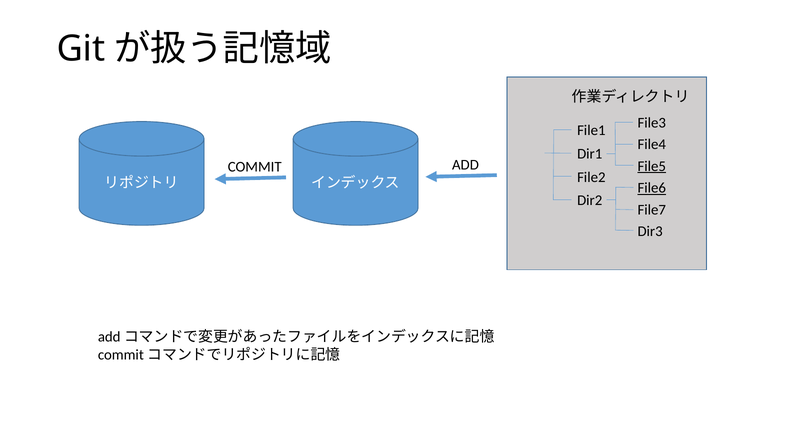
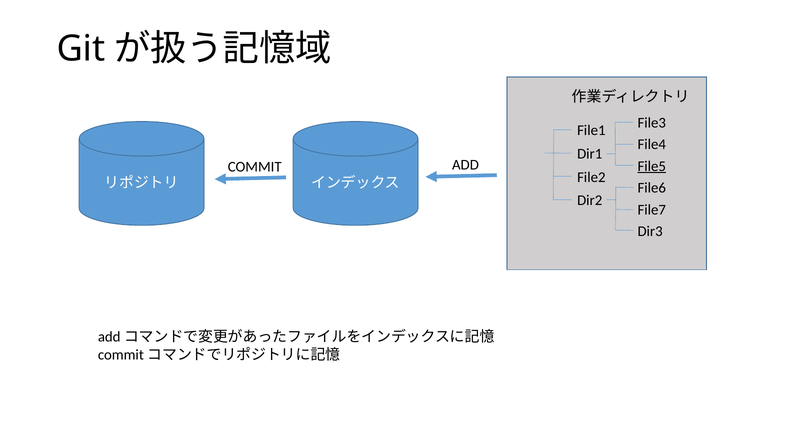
File6 underline: present -> none (652, 188)
